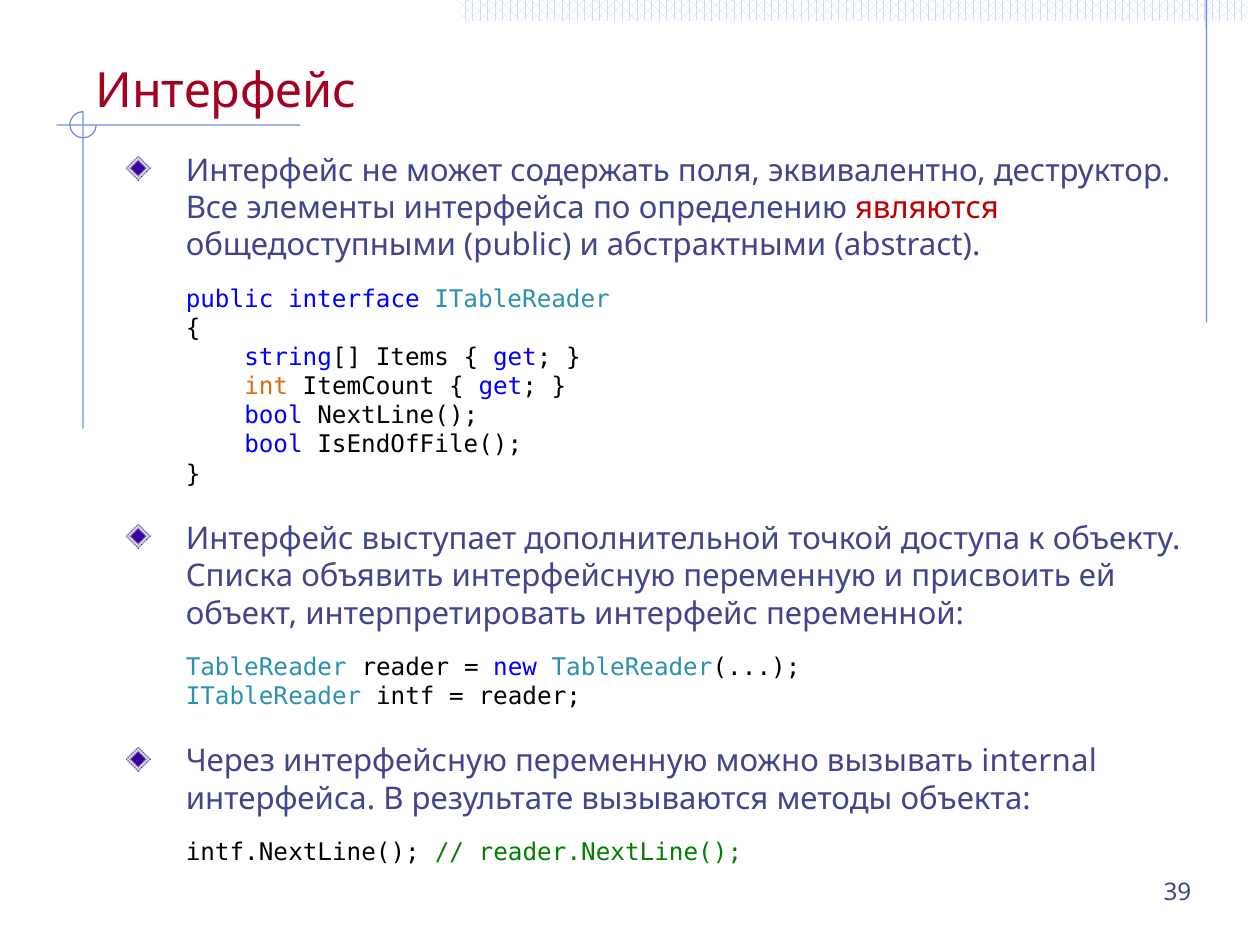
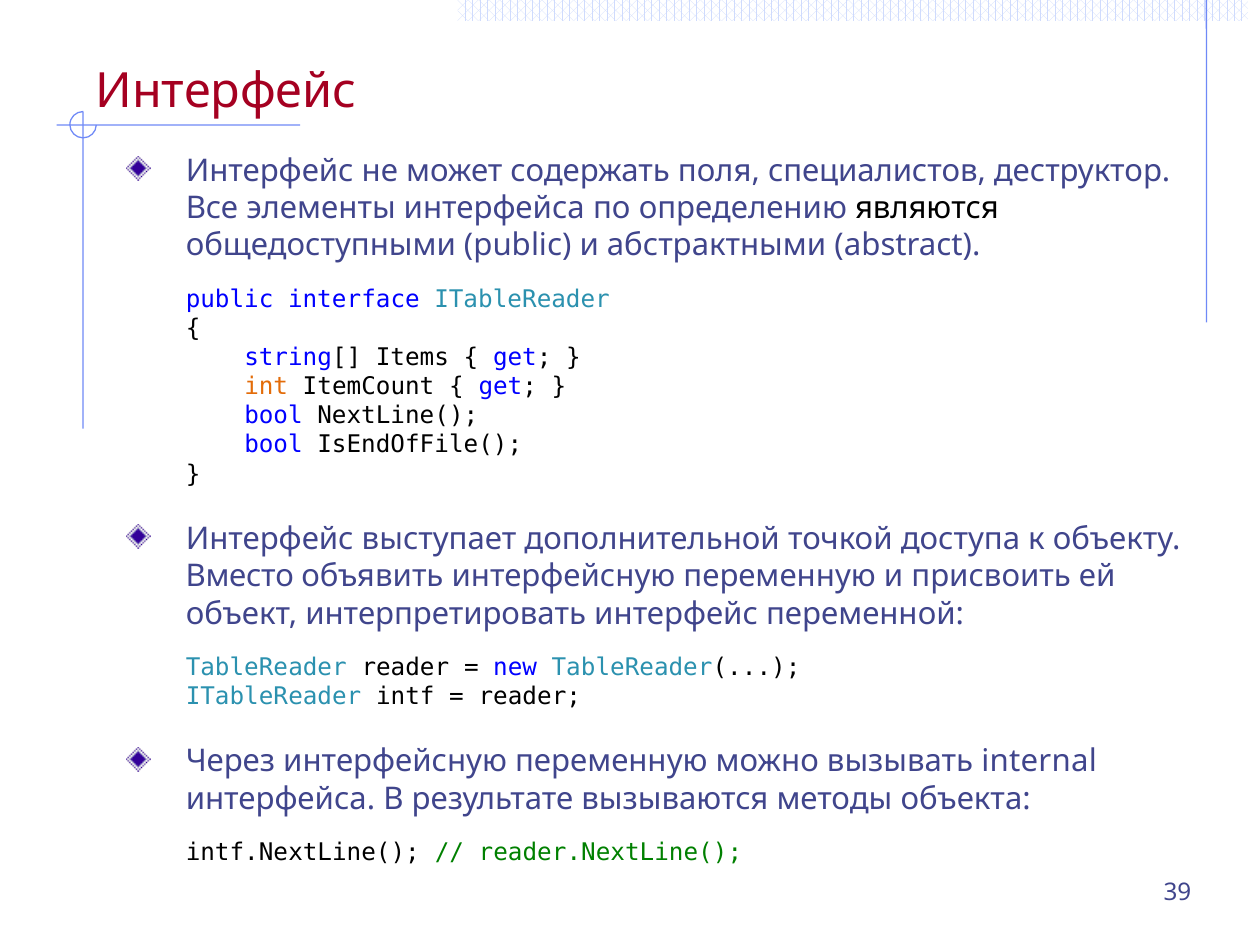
эквивалентно: эквивалентно -> специалистов (877, 171)
являются colour: red -> black (927, 208)
Списка: Списка -> Вместо (240, 577)
